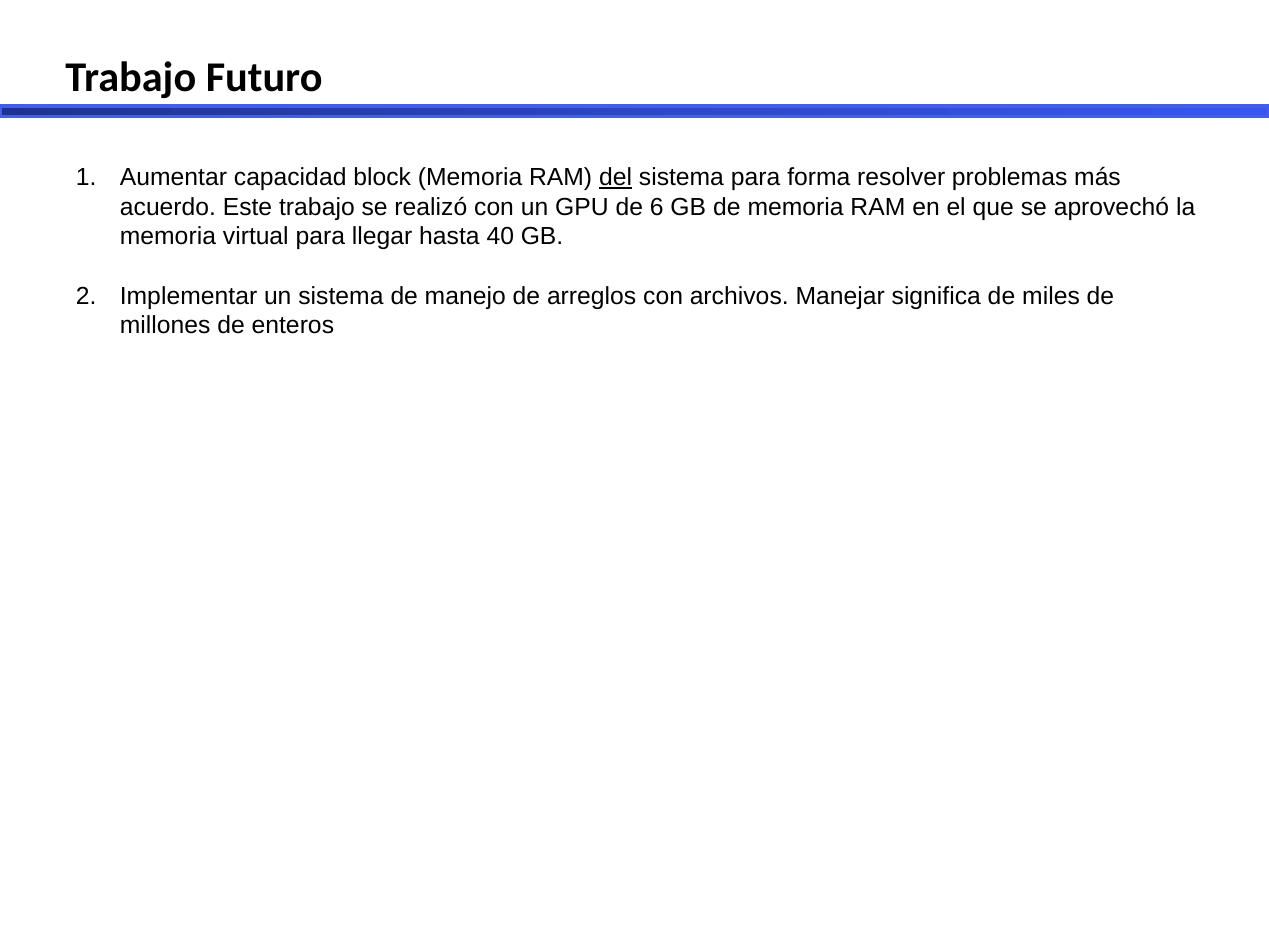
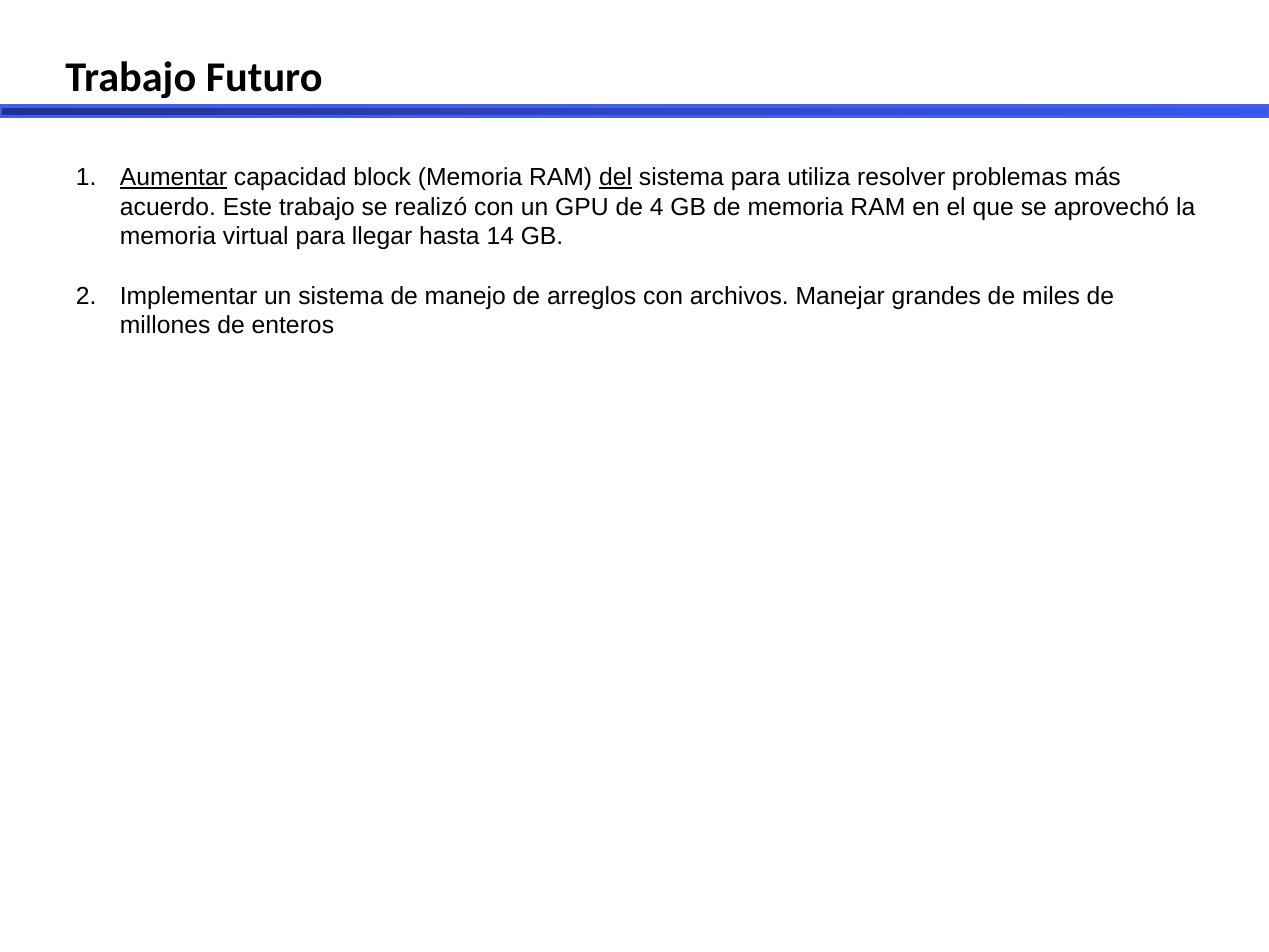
Aumentar underline: none -> present (173, 177)
forma: forma -> utiliza (819, 177)
6: 6 -> 4 (657, 207)
40: 40 -> 14 (500, 237)
significa: significa -> grandes (936, 296)
